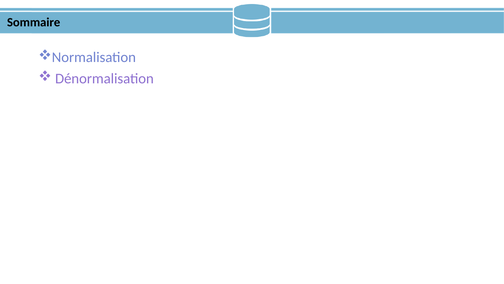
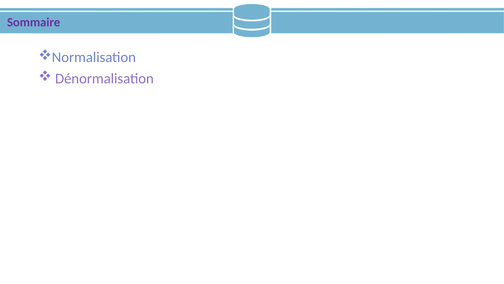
Sommaire colour: black -> purple (34, 22)
